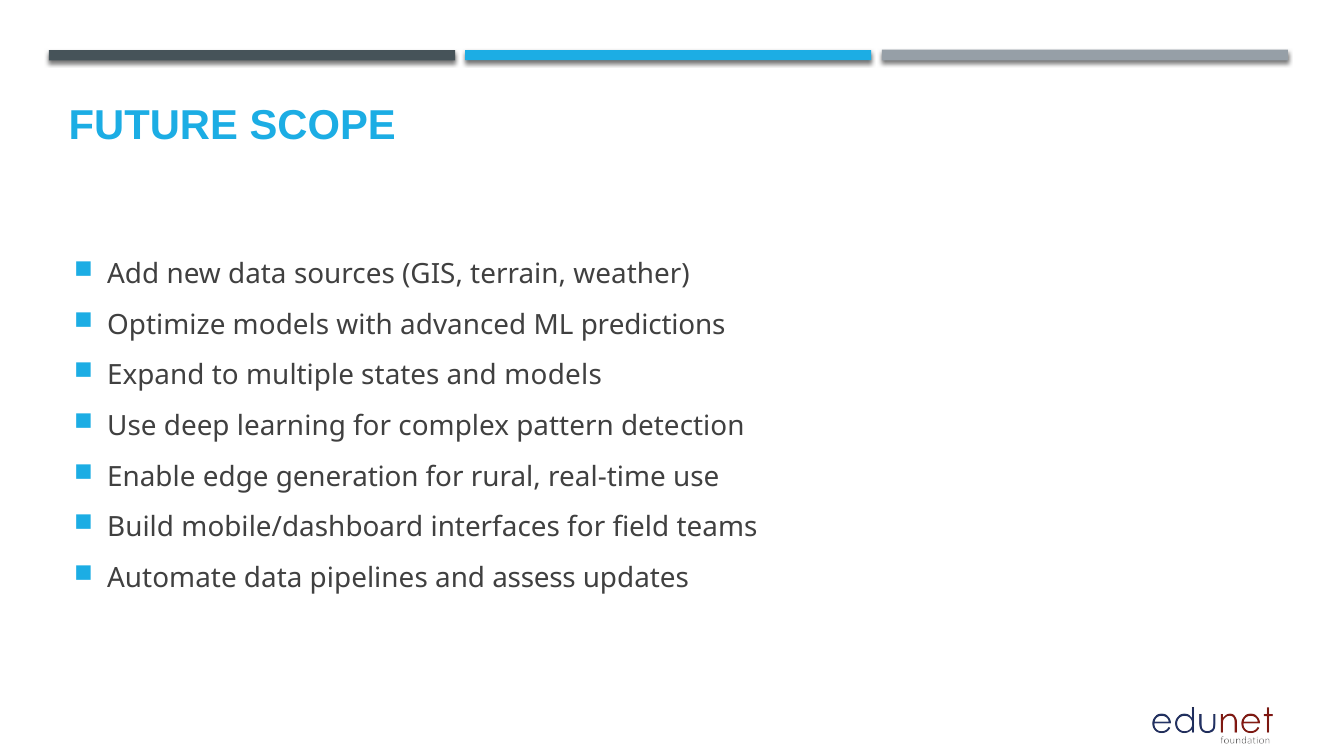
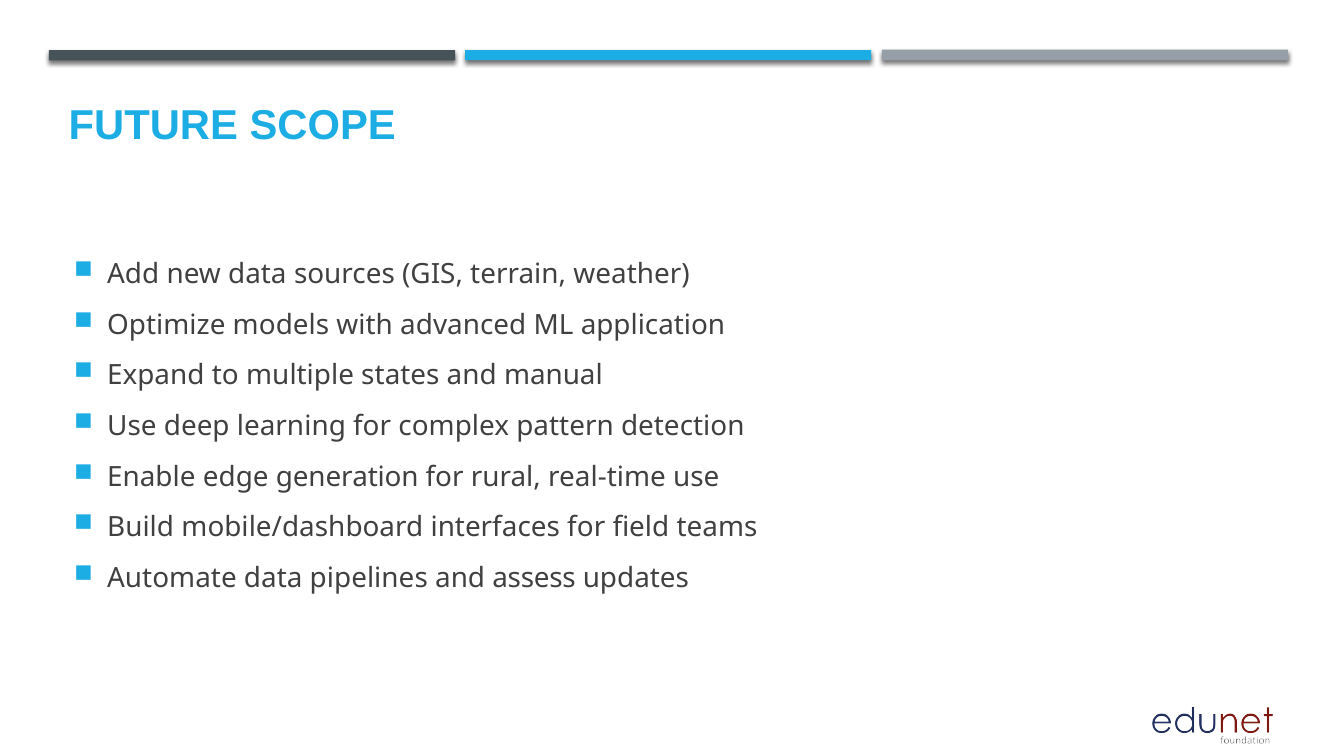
predictions: predictions -> application (653, 325)
and models: models -> manual (553, 376)
